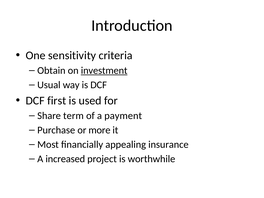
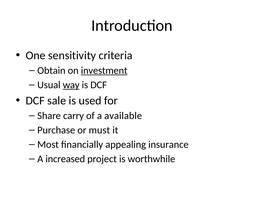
way underline: none -> present (71, 85)
first: first -> sale (57, 101)
term: term -> carry (74, 116)
payment: payment -> available (123, 116)
more: more -> must (99, 130)
